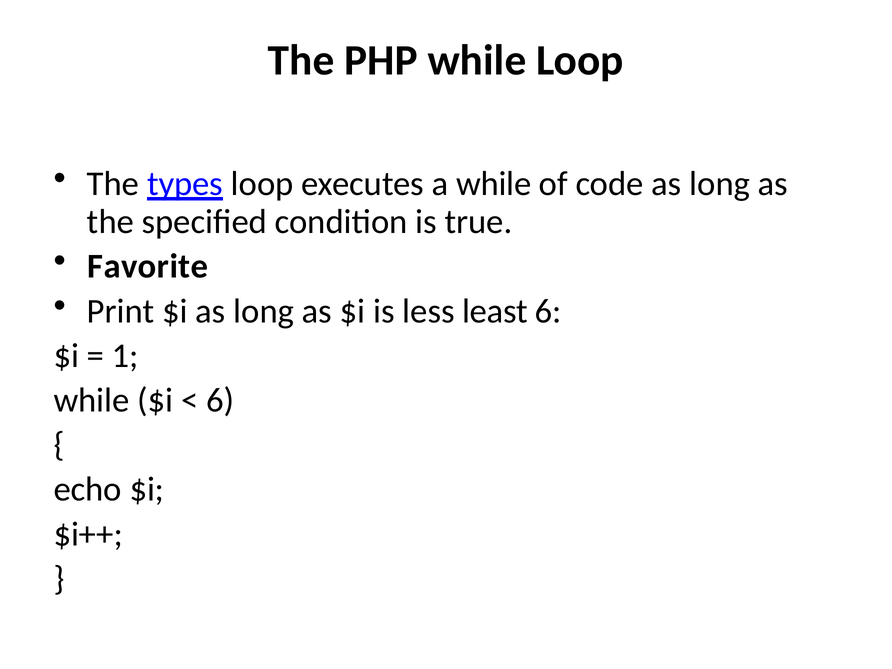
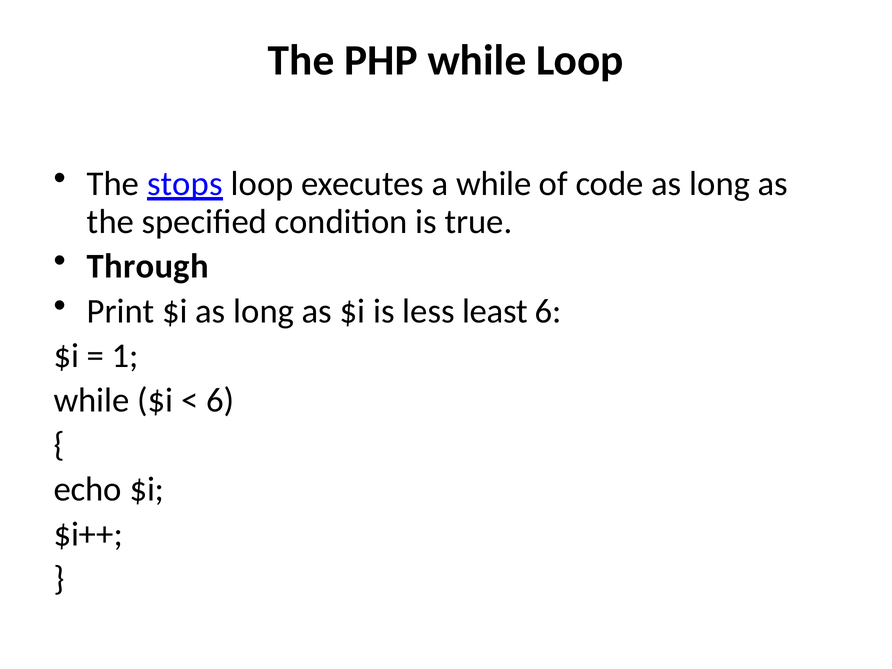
types: types -> stops (185, 184)
Favorite: Favorite -> Through (148, 267)
